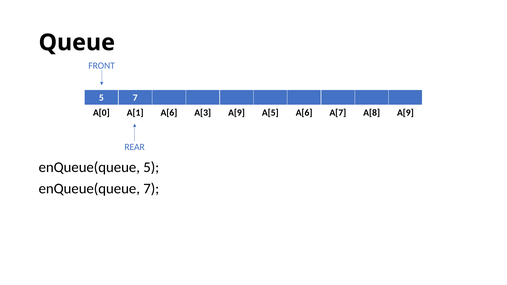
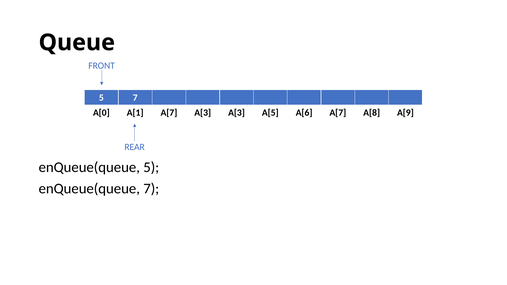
A[1 A[6: A[6 -> A[7 (169, 113)
A[3 A[9: A[9 -> A[3 (237, 113)
